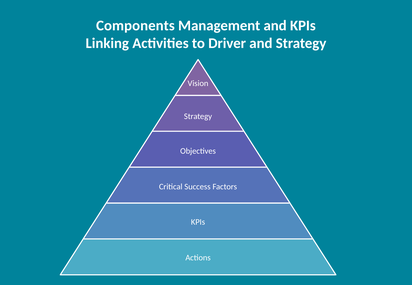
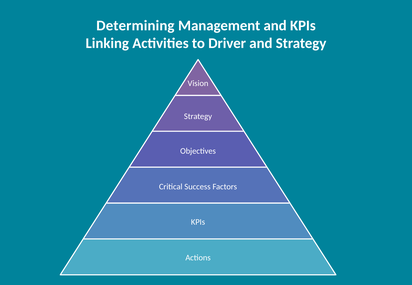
Components: Components -> Determining (135, 25)
